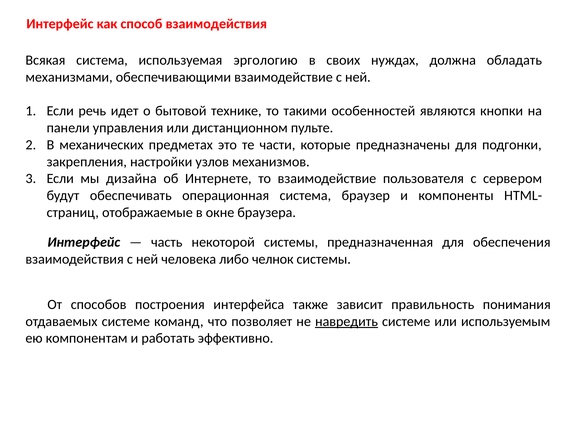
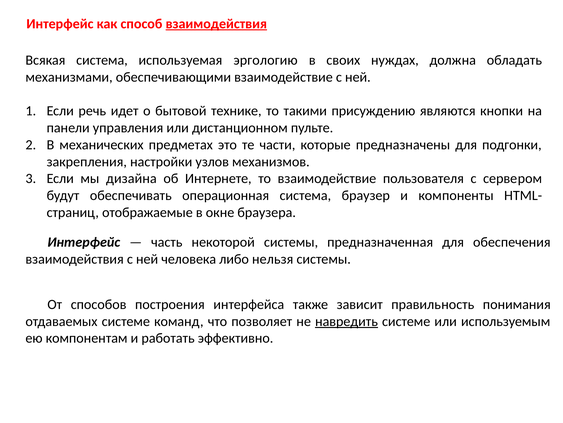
взаимодействия underline: none -> present (216, 24)
особенностей: особенностей -> присуждению (373, 111)
челнок: челнок -> нельзя (273, 259)
